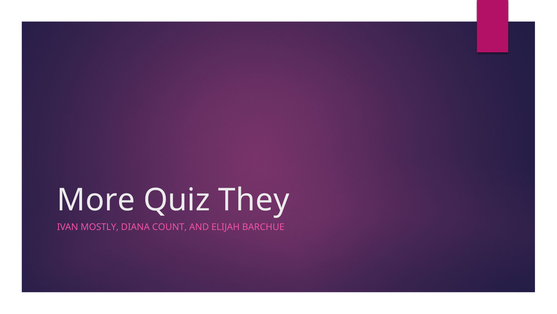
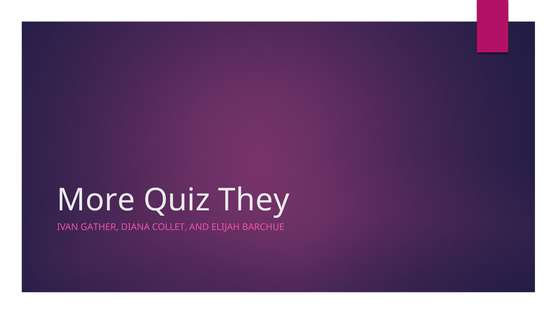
MOSTLY: MOSTLY -> GATHER (100, 227)
COUNT: COUNT -> COLLET (170, 227)
